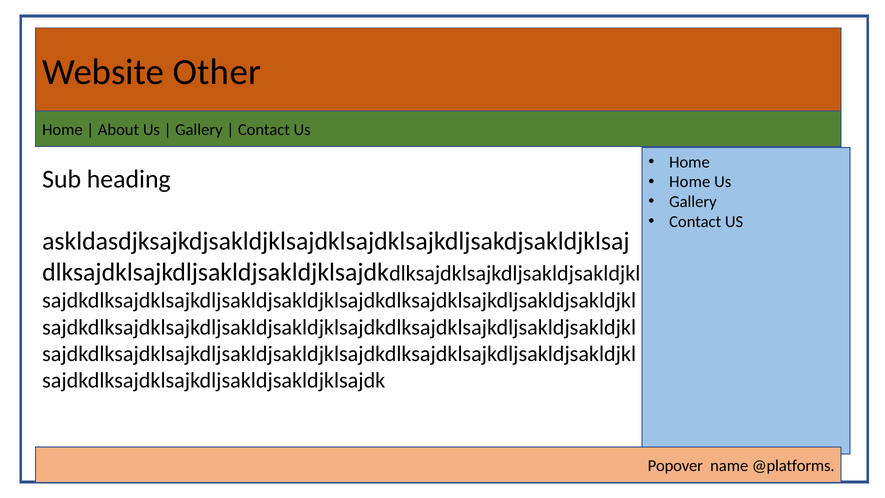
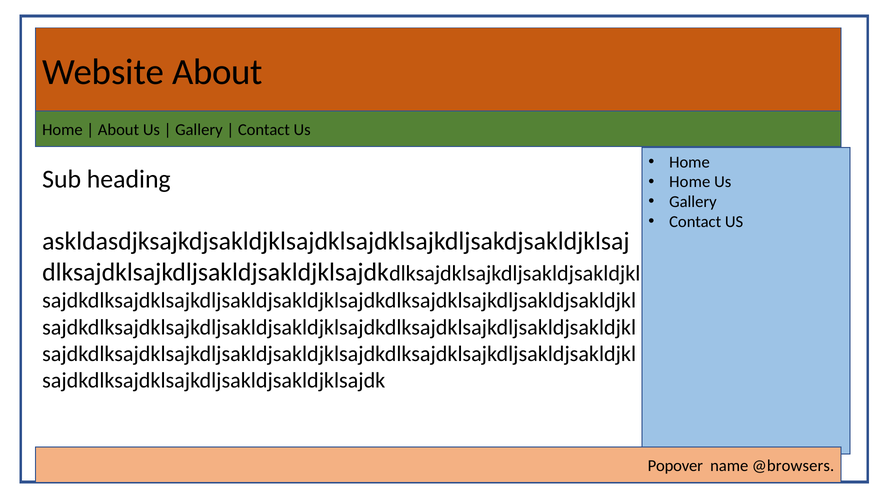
Website Other: Other -> About (217, 72)
@platforms: @platforms -> @browsers (793, 466)
